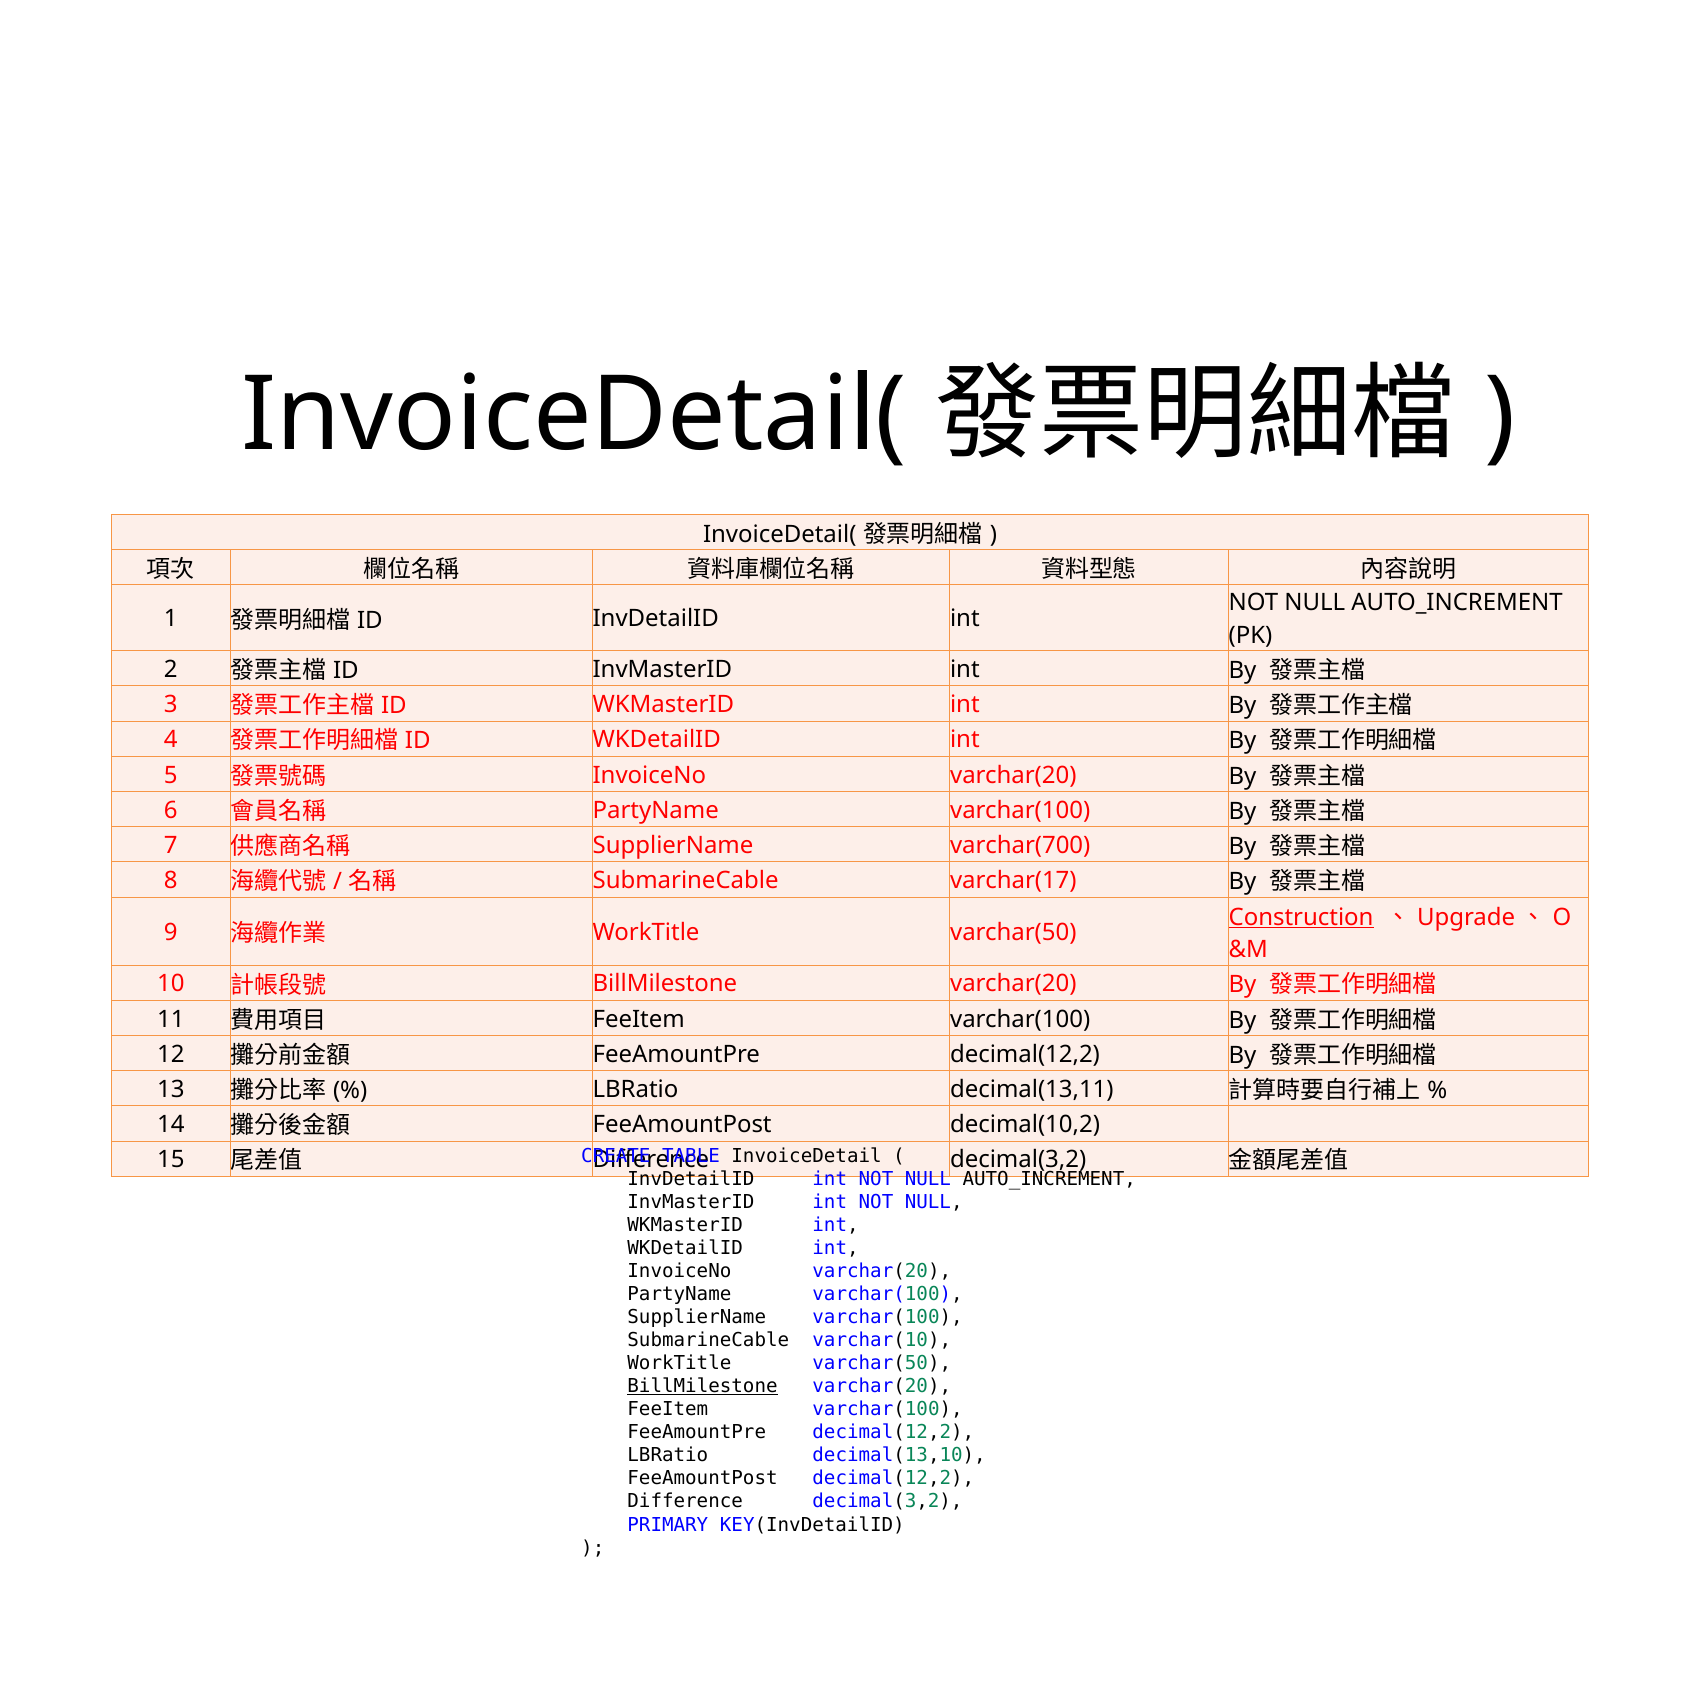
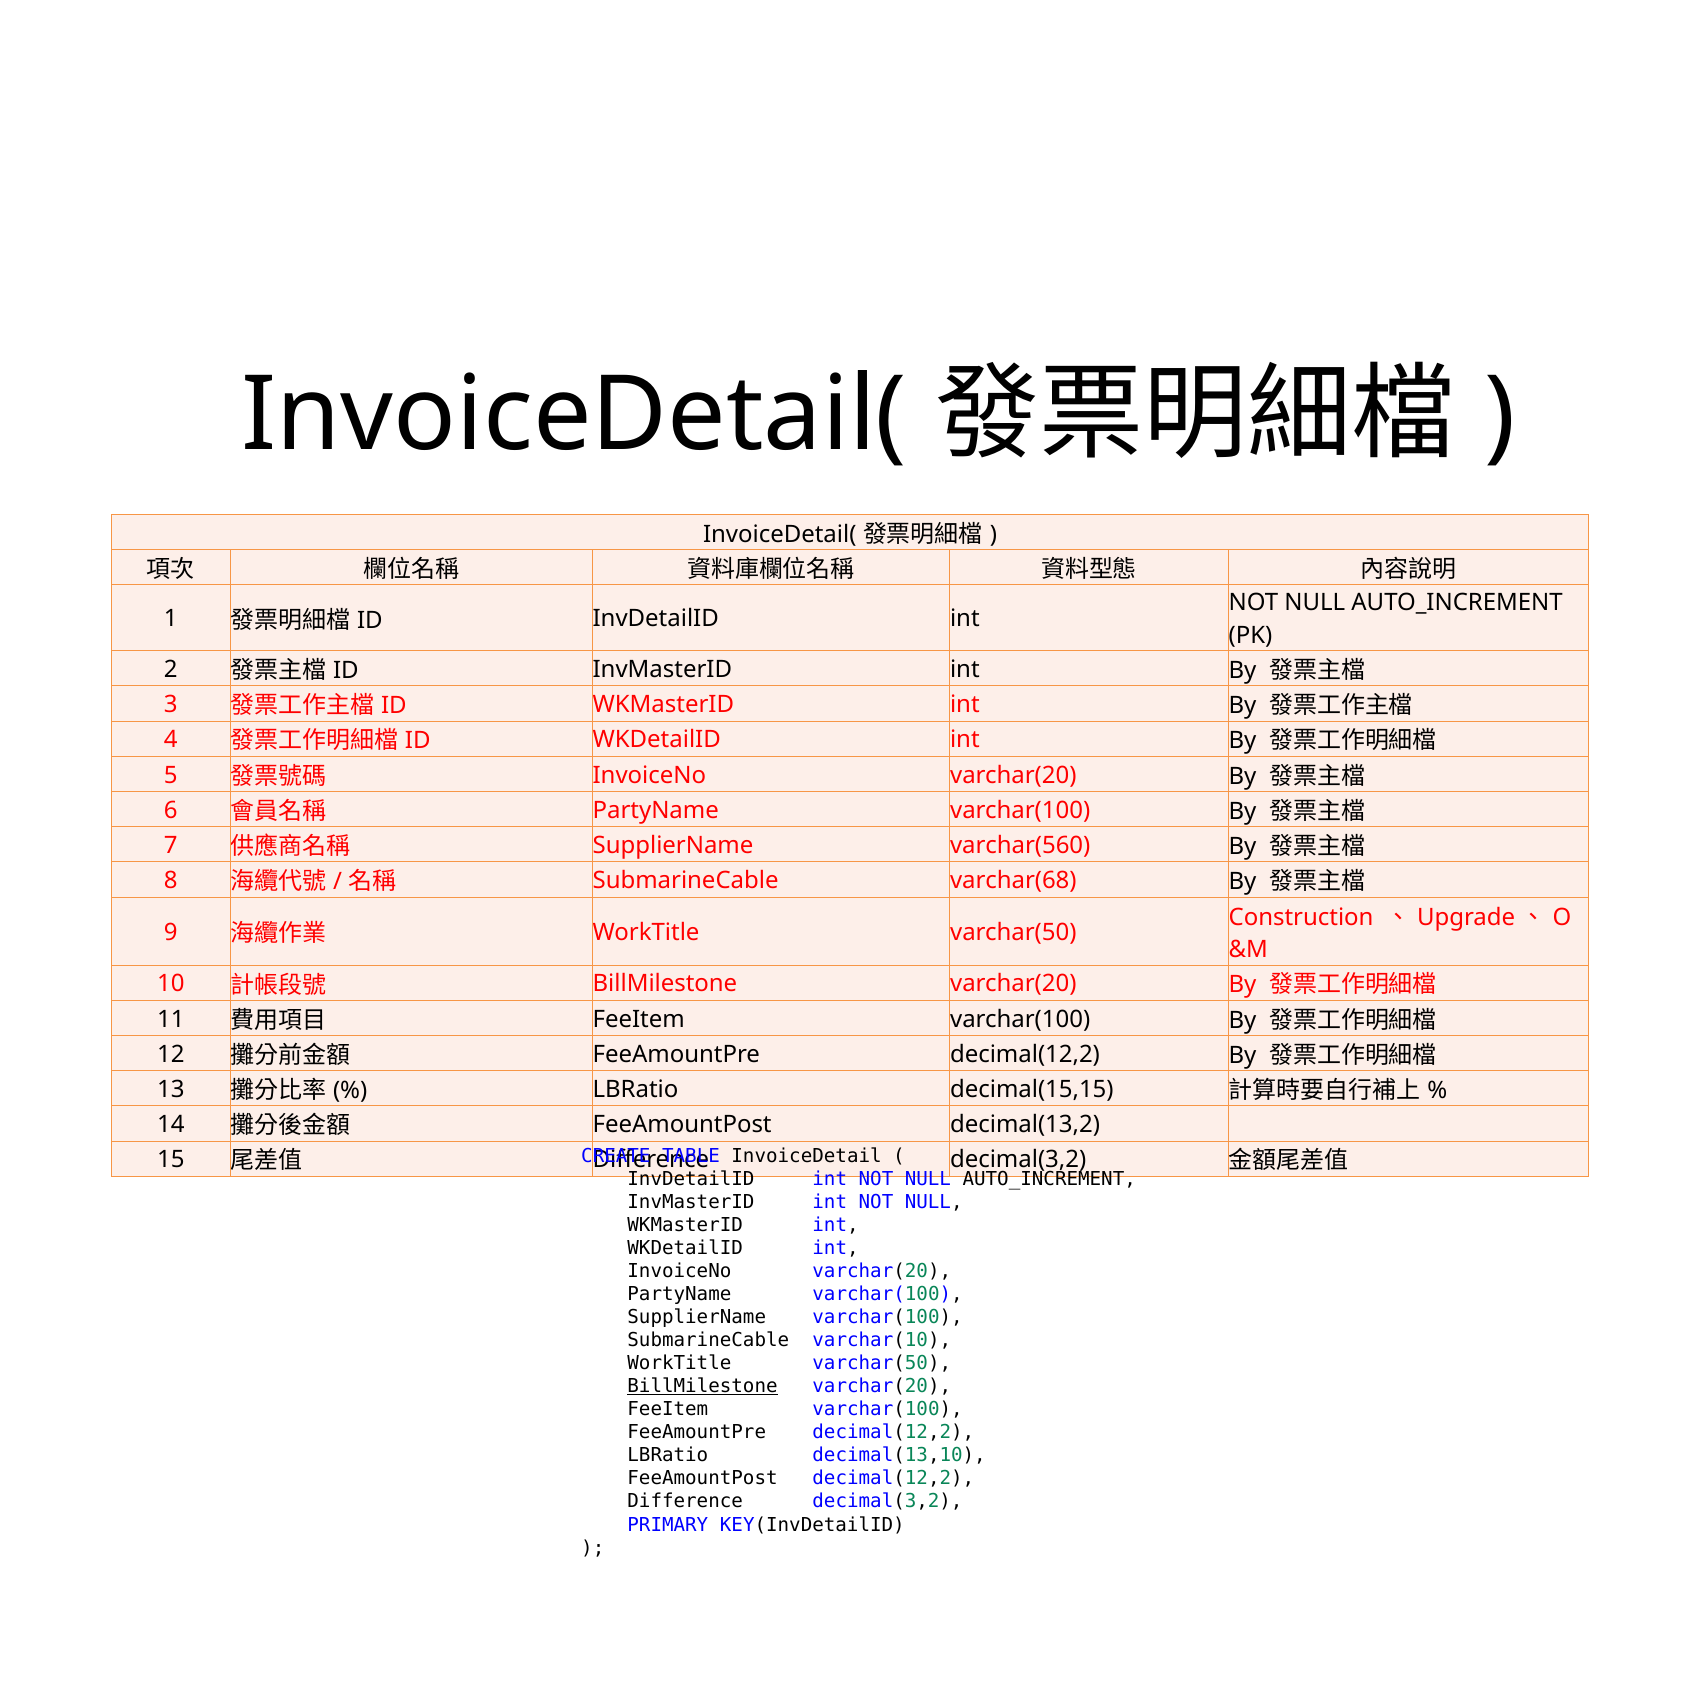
varchar(700: varchar(700 -> varchar(560 (1020, 846)
varchar(17: varchar(17 -> varchar(68 (1013, 881)
Construction underline: present -> none (1301, 917)
decimal(13,11: decimal(13,11 -> decimal(15,15 (1032, 1090)
decimal(10,2: decimal(10,2 -> decimal(13,2 (1025, 1125)
